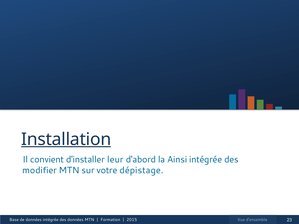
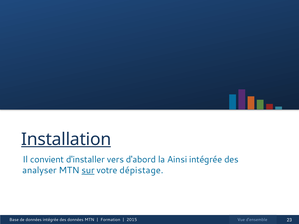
leur: leur -> vers (115, 160)
modifier: modifier -> analyser (40, 171)
sur underline: none -> present (88, 171)
